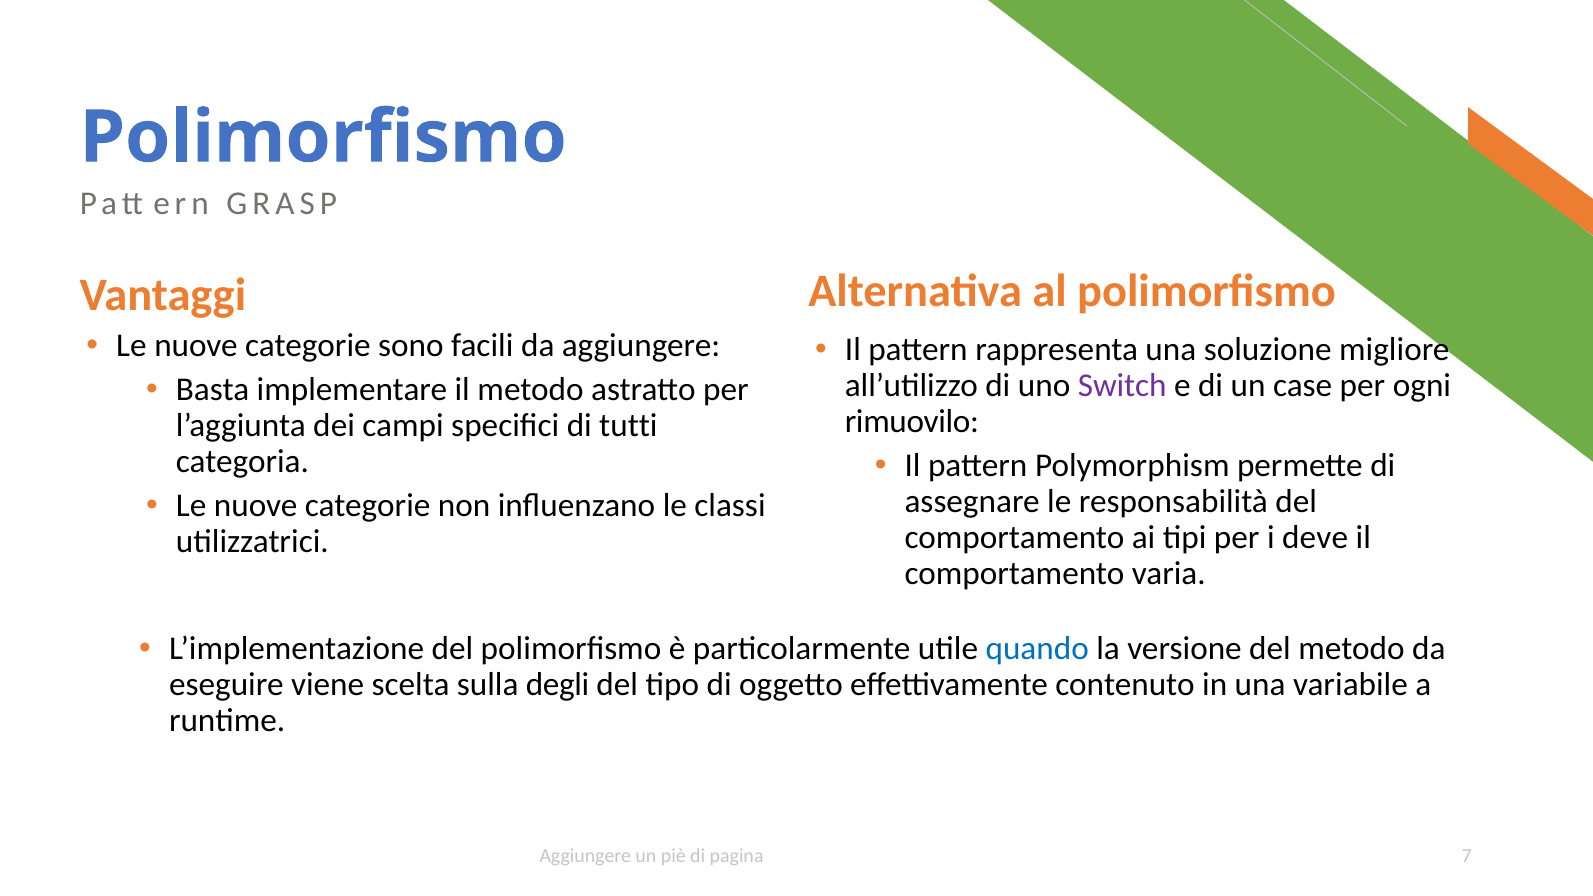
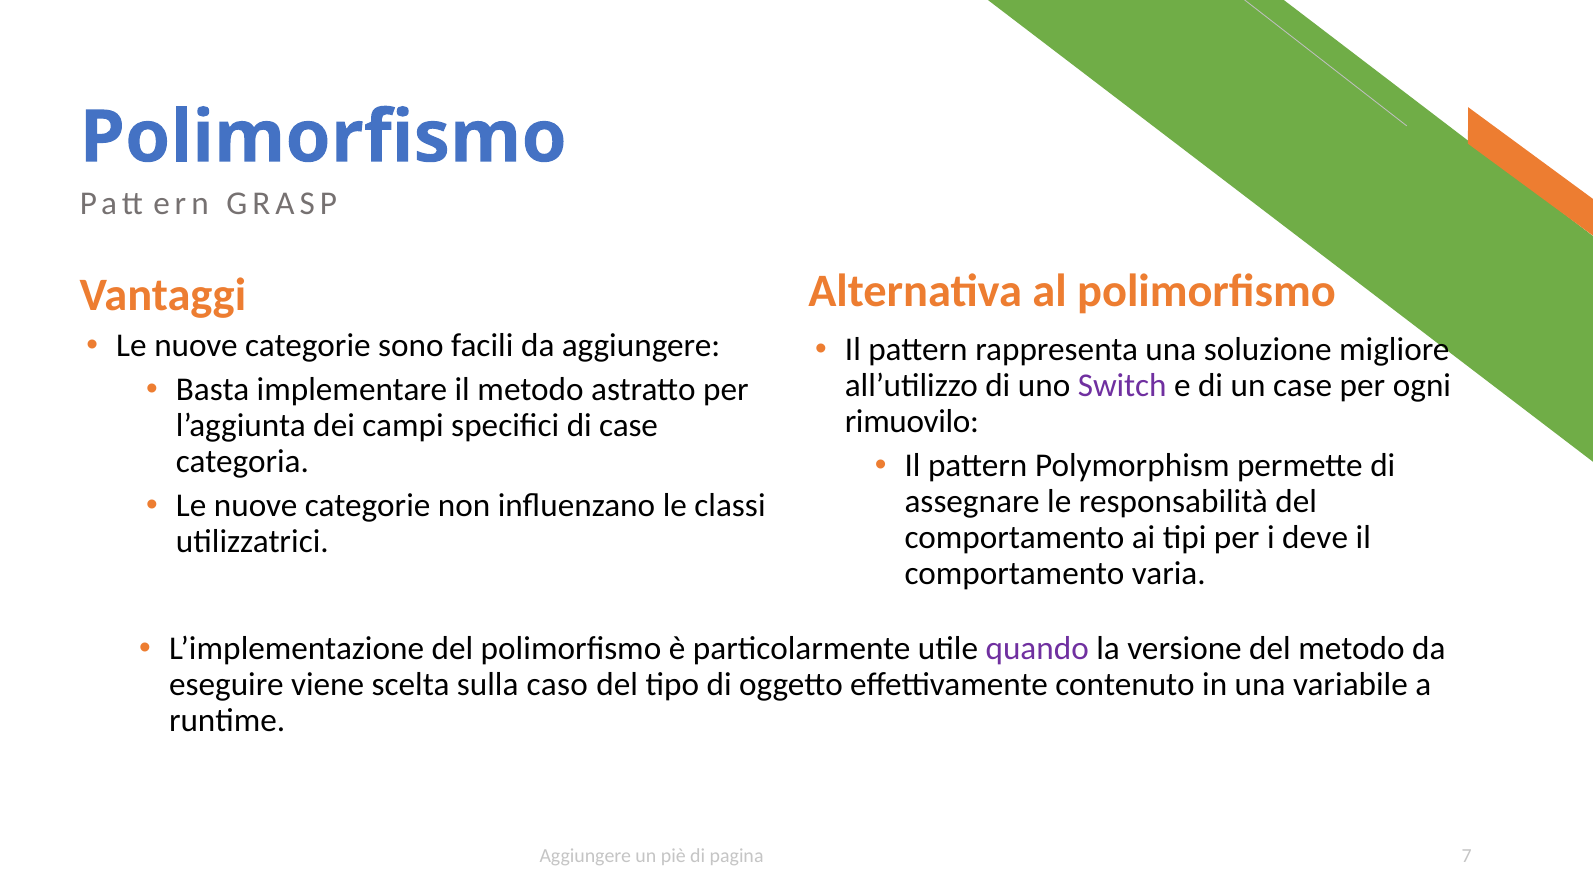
di tutti: tutti -> case (629, 426)
quando colour: blue -> purple (1037, 649)
degli: degli -> caso (557, 685)
